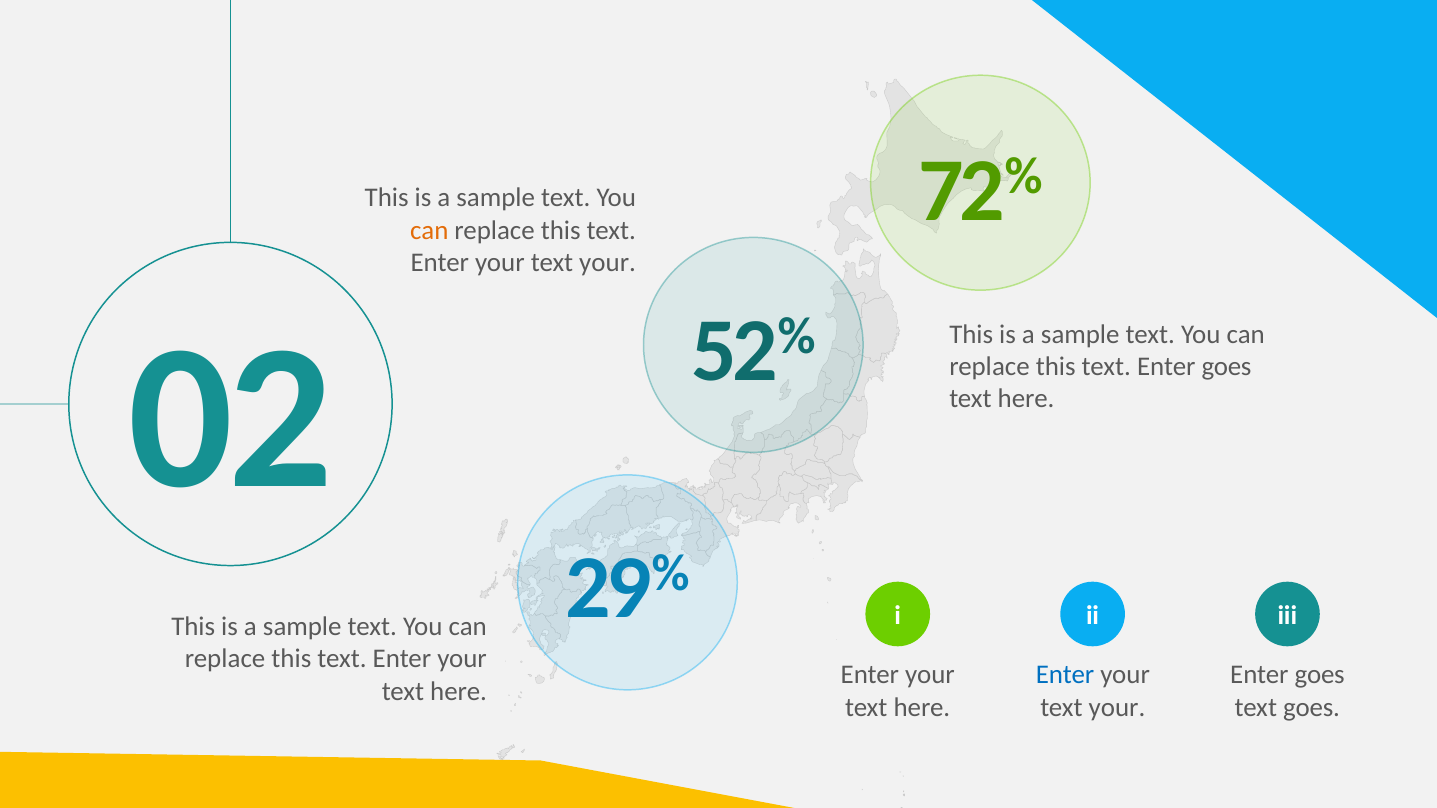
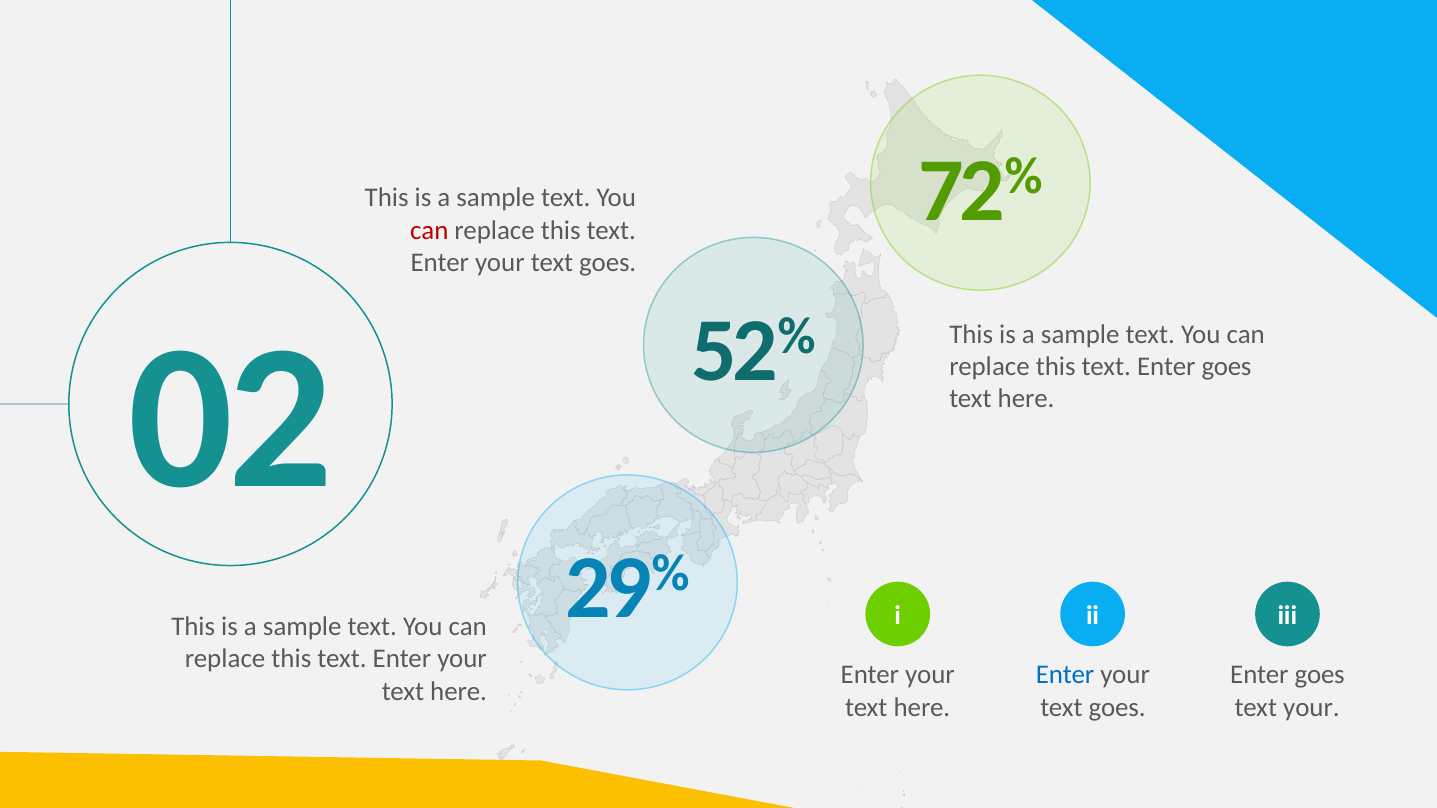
can colour: orange -> red (429, 230)
your: your -> goes (608, 263)
your: your -> goes (1117, 708)
text goes: goes -> your (1311, 708)
